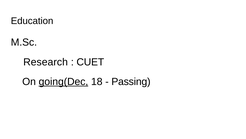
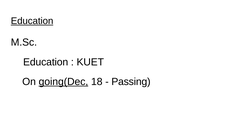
Education underline: none -> present (32, 21)
Research: Research -> Education (46, 62)
CUET: CUET -> KUET (90, 62)
